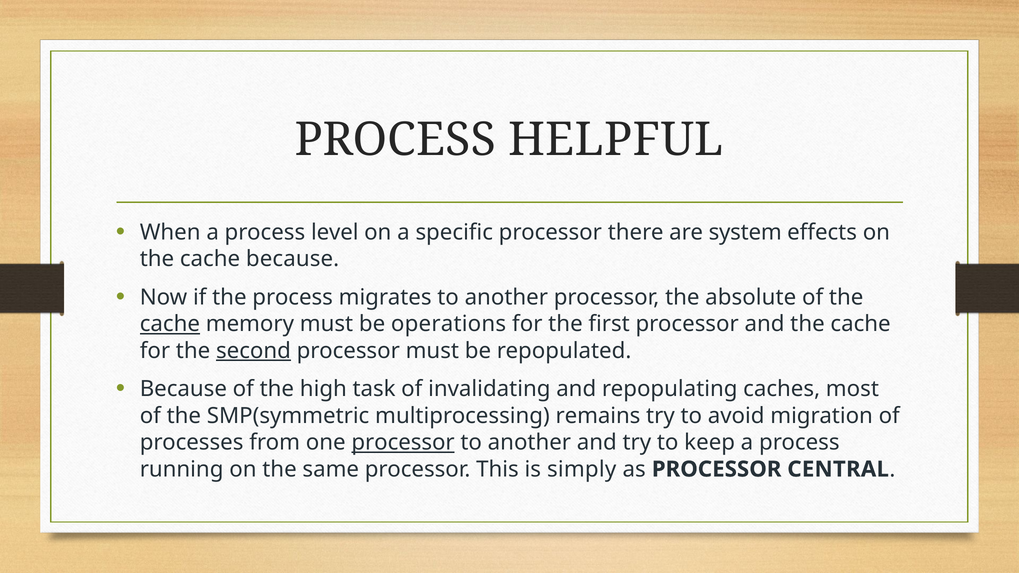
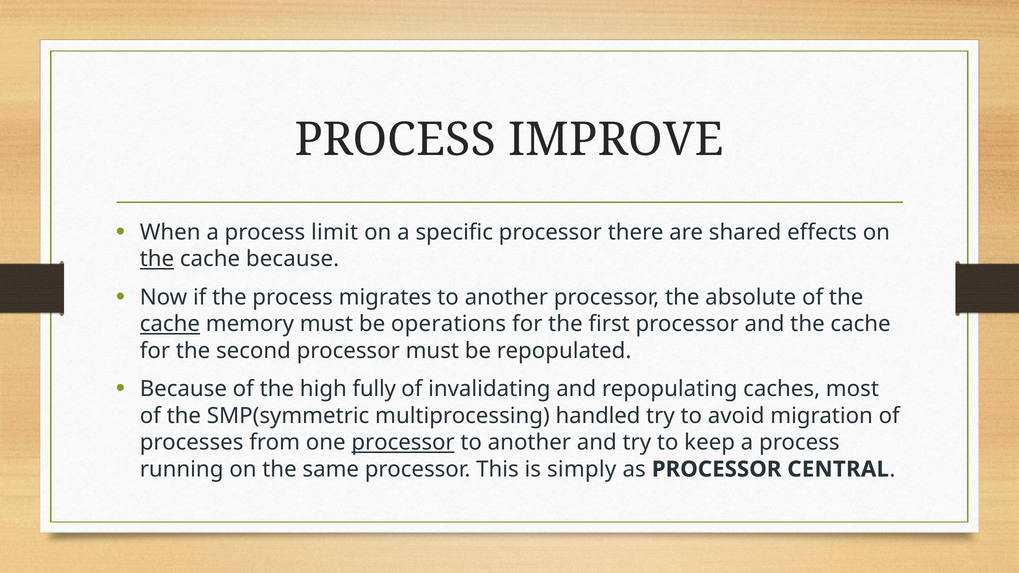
HELPFUL: HELPFUL -> IMPROVE (616, 140)
level: level -> limit (335, 232)
system: system -> shared (745, 232)
the underline: none -> present (157, 259)
second underline: present -> none (253, 351)
task: task -> fully (374, 389)
remains: remains -> handled (598, 416)
